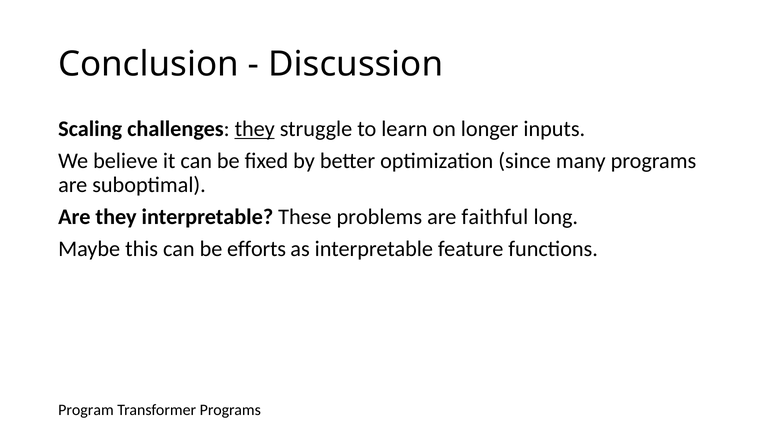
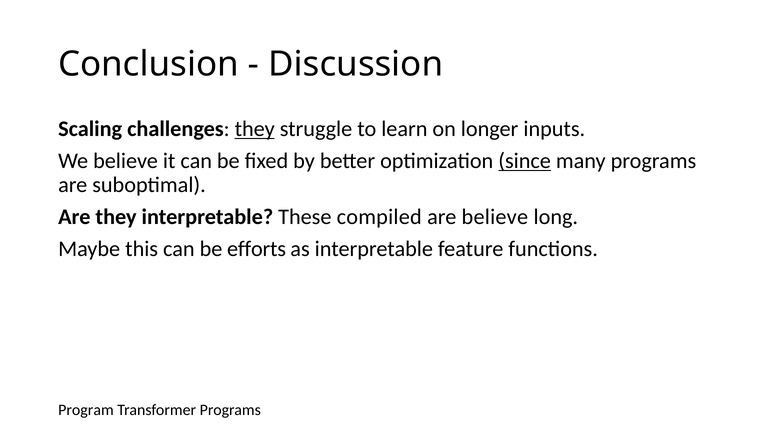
since underline: none -> present (525, 161)
problems: problems -> compiled (379, 217)
are faithful: faithful -> believe (495, 217)
